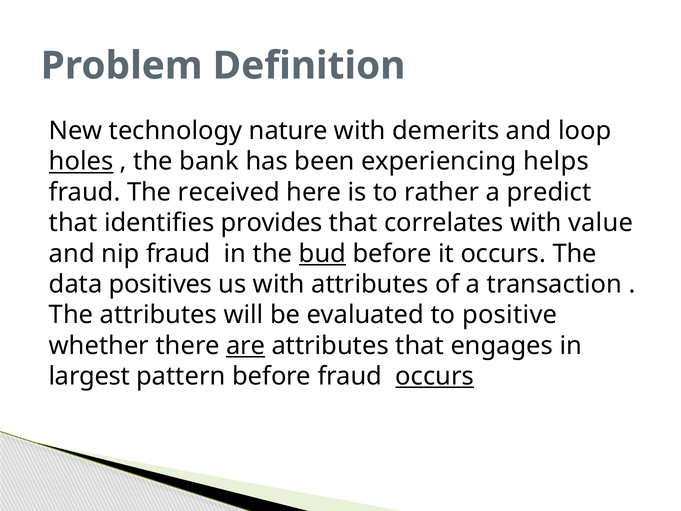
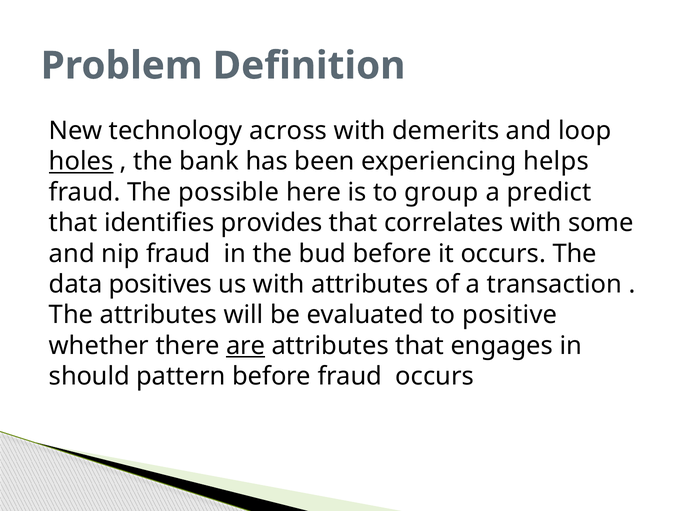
nature: nature -> across (288, 131)
received: received -> possible (229, 192)
rather: rather -> group (442, 192)
value: value -> some (601, 223)
bud underline: present -> none (322, 253)
largest: largest -> should (89, 376)
occurs underline: present -> none (435, 376)
